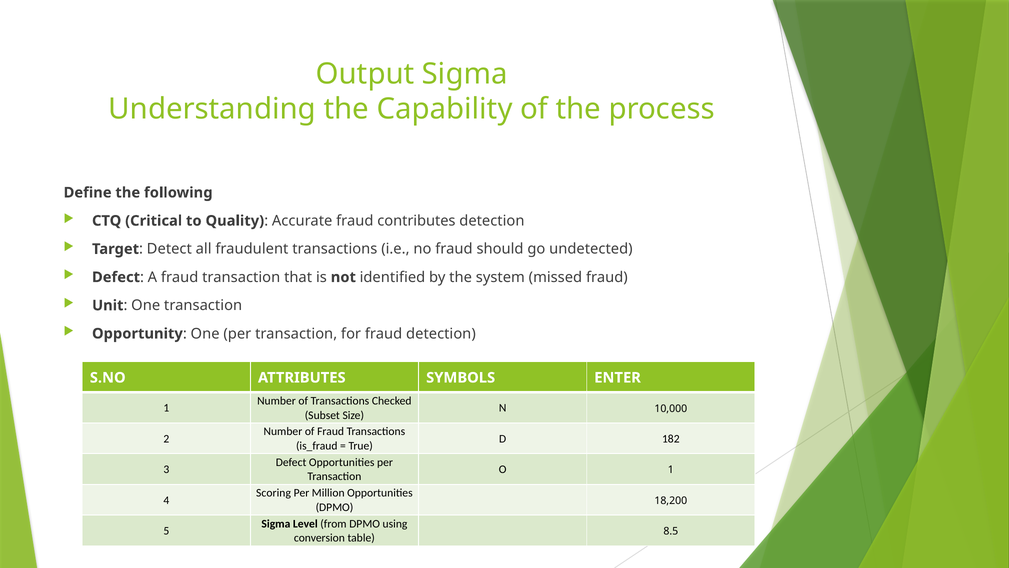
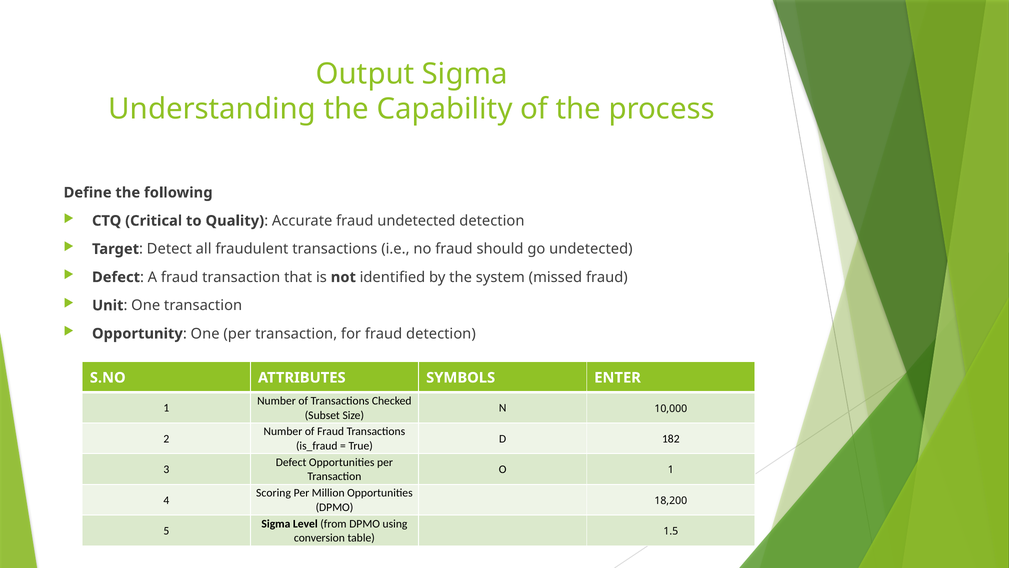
fraud contributes: contributes -> undetected (416, 221)
8.5: 8.5 -> 1.5 (671, 531)
